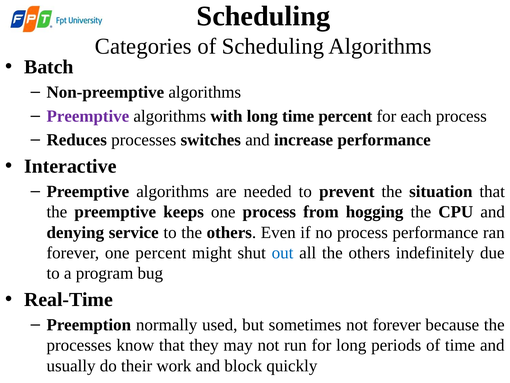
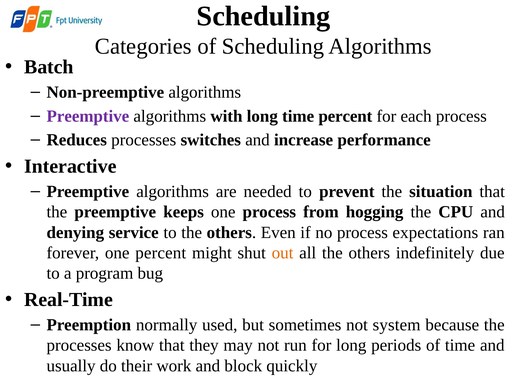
process performance: performance -> expectations (435, 232)
out colour: blue -> orange (283, 253)
not forever: forever -> system (397, 325)
